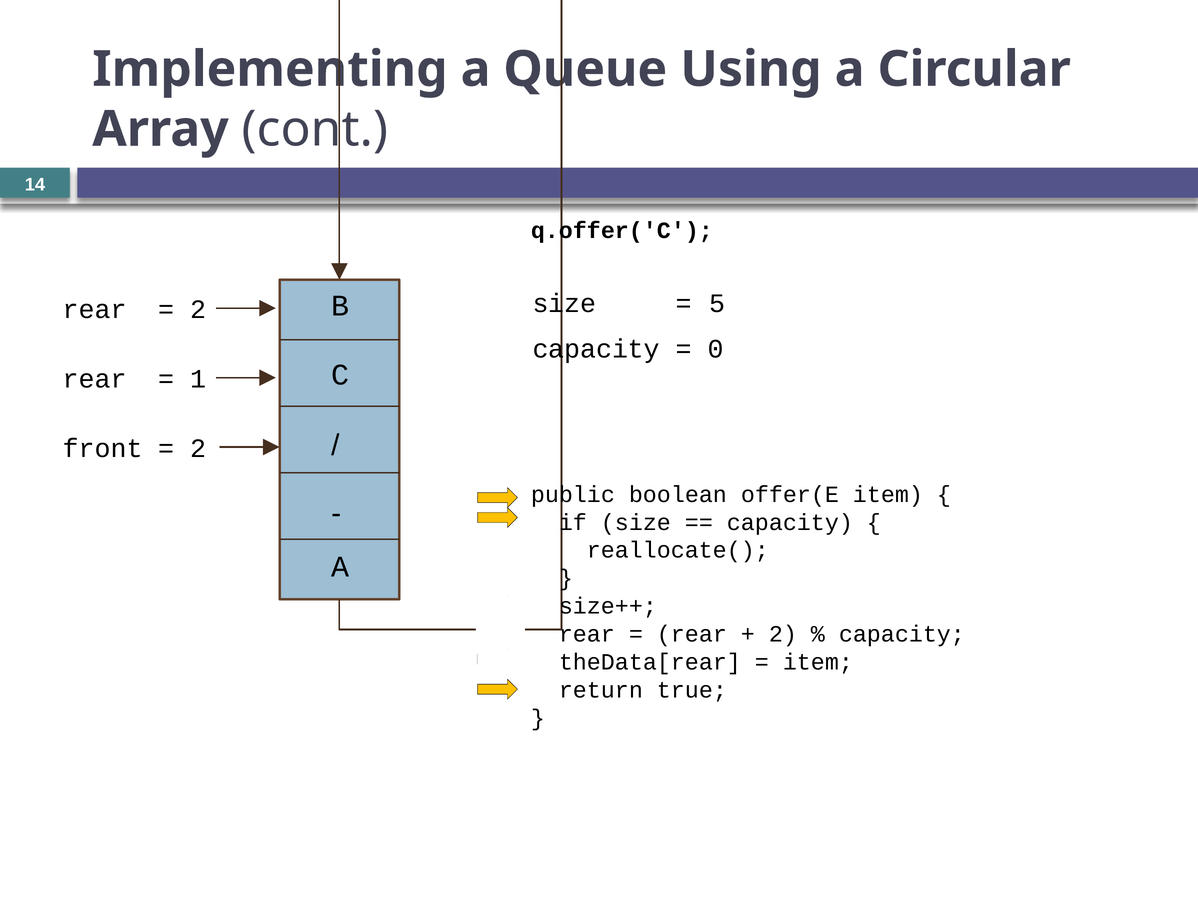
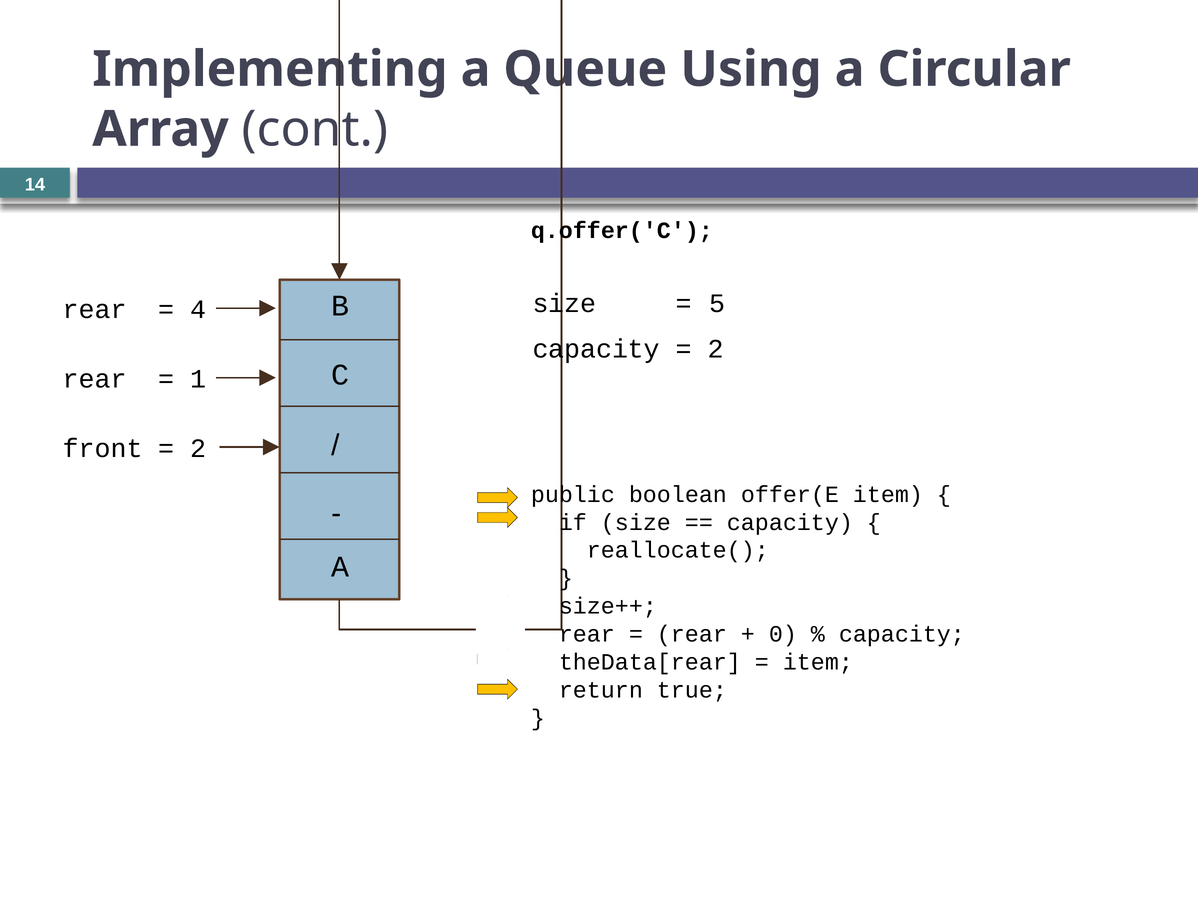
2: 2 -> 4 (198, 309)
0: 0 -> 2 (716, 349)
2: 2 -> 0 (783, 634)
